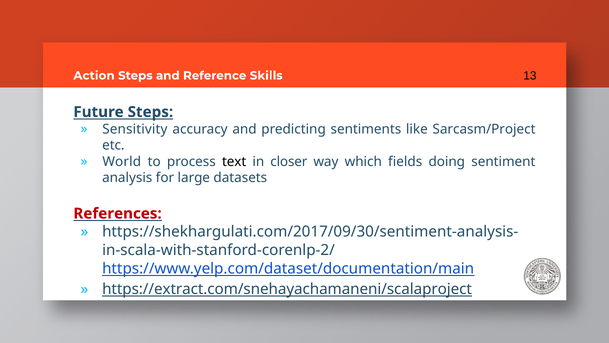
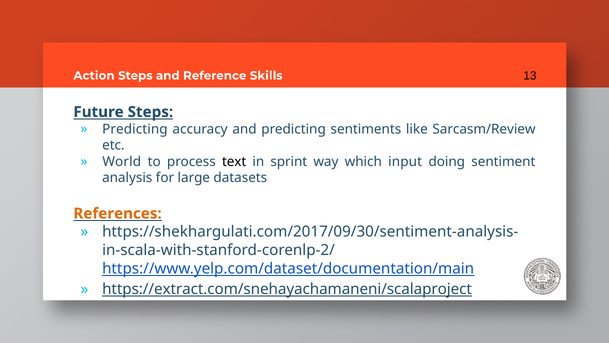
Sensitivity: Sensitivity -> Predicting (135, 129)
Sarcasm/Project: Sarcasm/Project -> Sarcasm/Review (484, 129)
closer: closer -> sprint (289, 161)
fields: fields -> input (405, 161)
References colour: red -> orange (118, 213)
